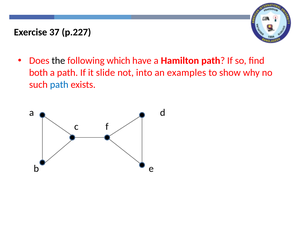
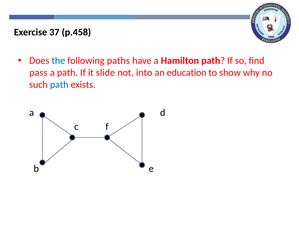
p.227: p.227 -> p.458 (76, 32)
the colour: black -> blue (58, 60)
which: which -> paths (118, 60)
both: both -> pass (38, 72)
examples: examples -> education (187, 72)
